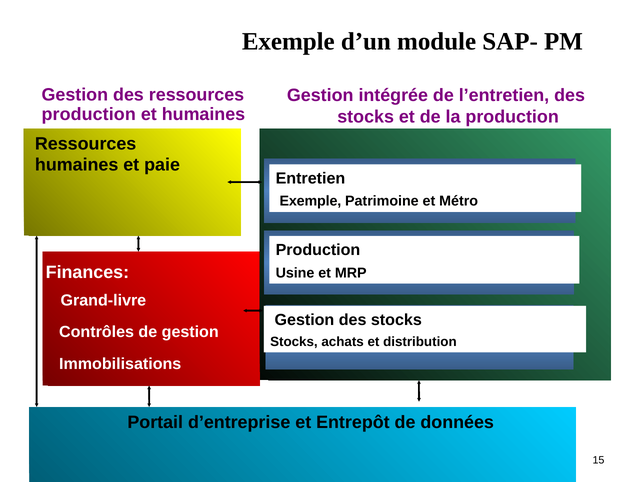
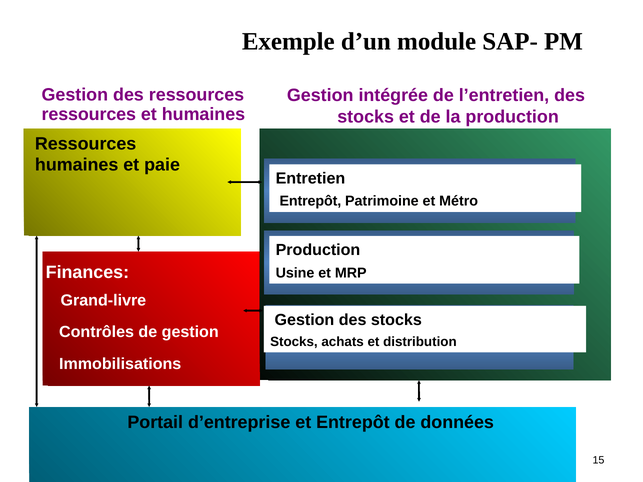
production: production -> ressources (89, 114)
Exemple: Exemple -> Entrepôt (310, 201)
